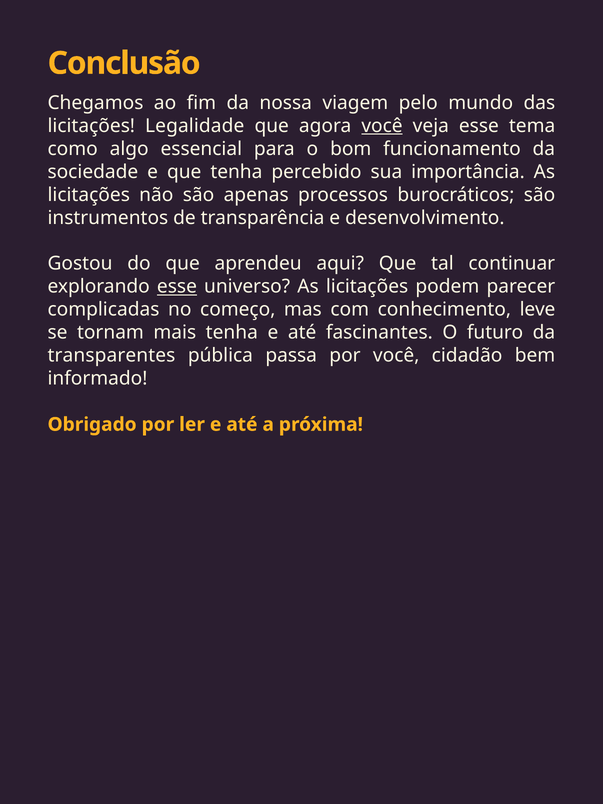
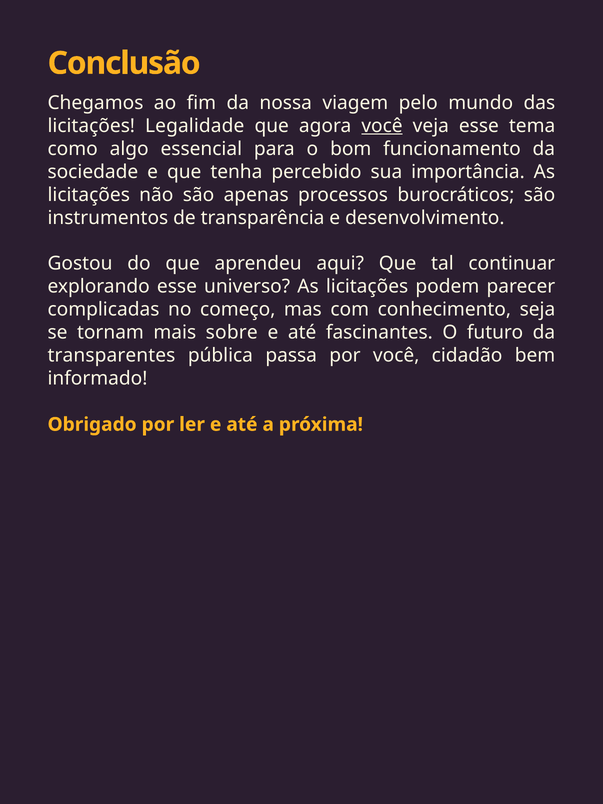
esse underline: present -> none (177, 287)
leve: leve -> seja (537, 310)
mais tenha: tenha -> sobre (232, 333)
